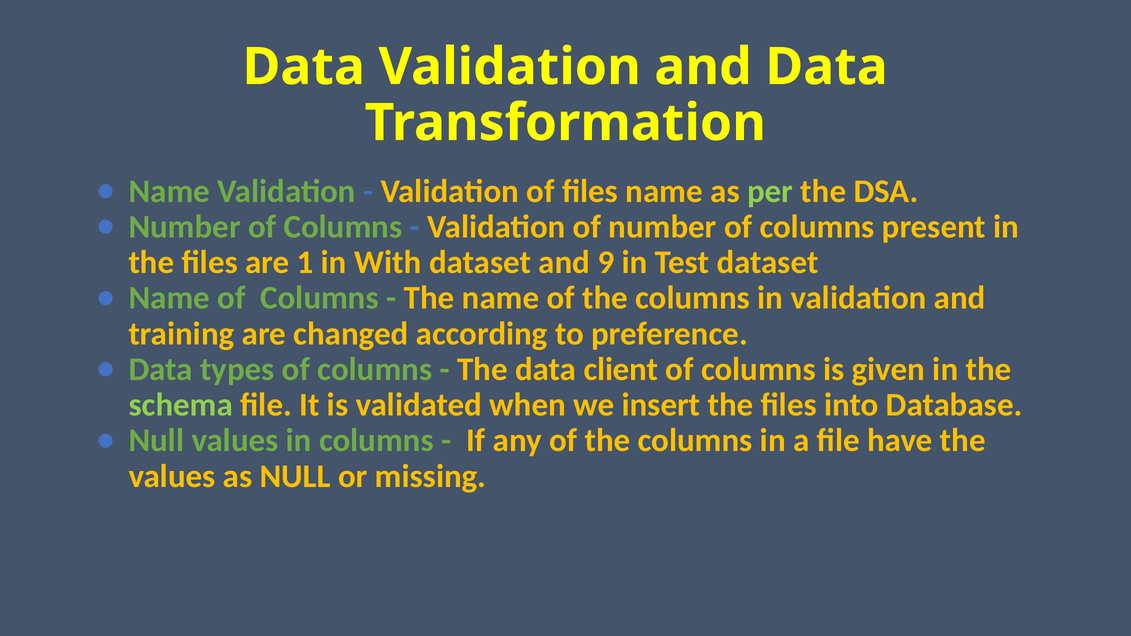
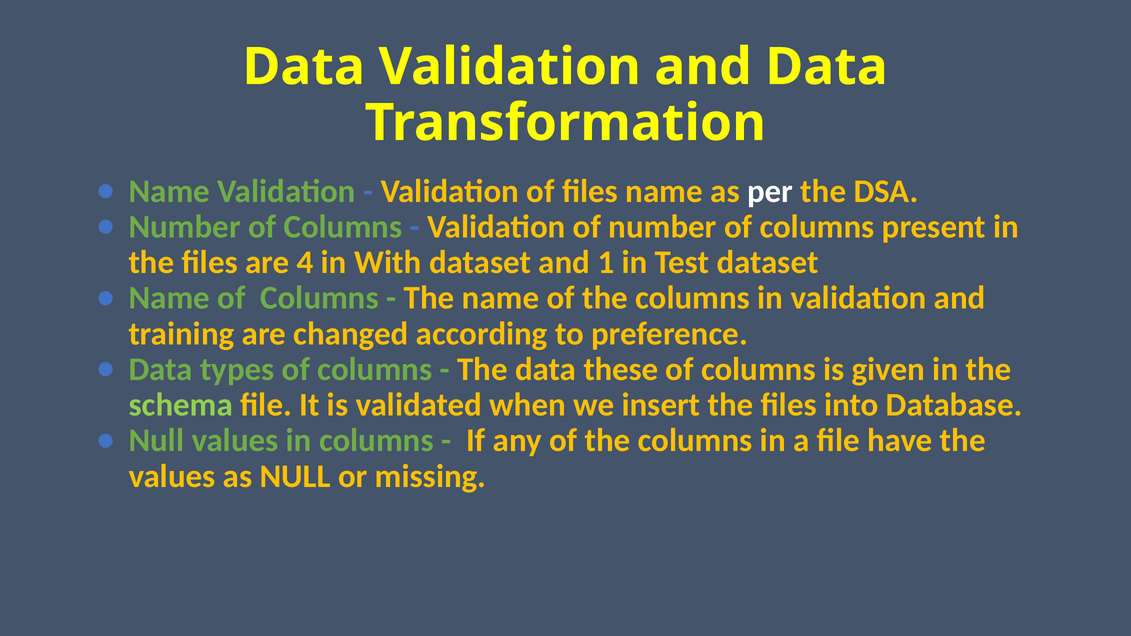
per colour: light green -> white (770, 191)
1: 1 -> 4 (305, 262)
9: 9 -> 1 (606, 262)
client: client -> these (621, 369)
